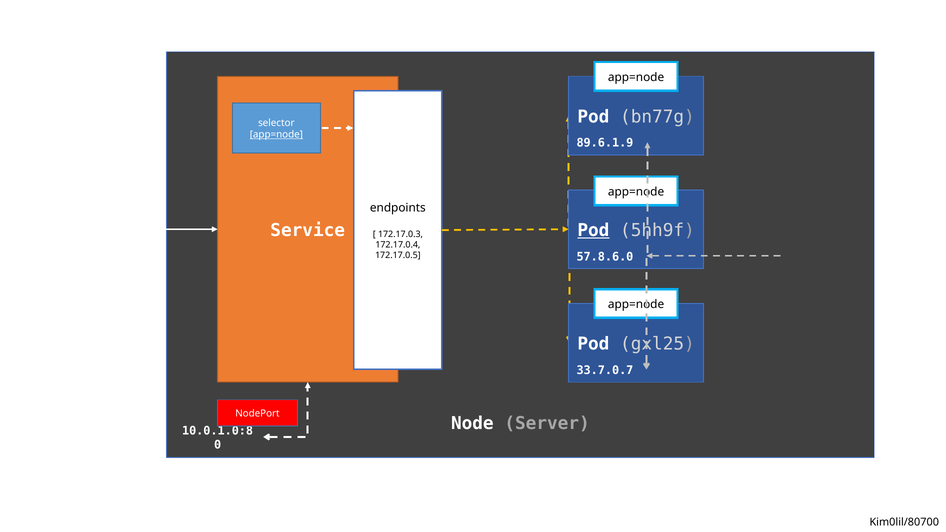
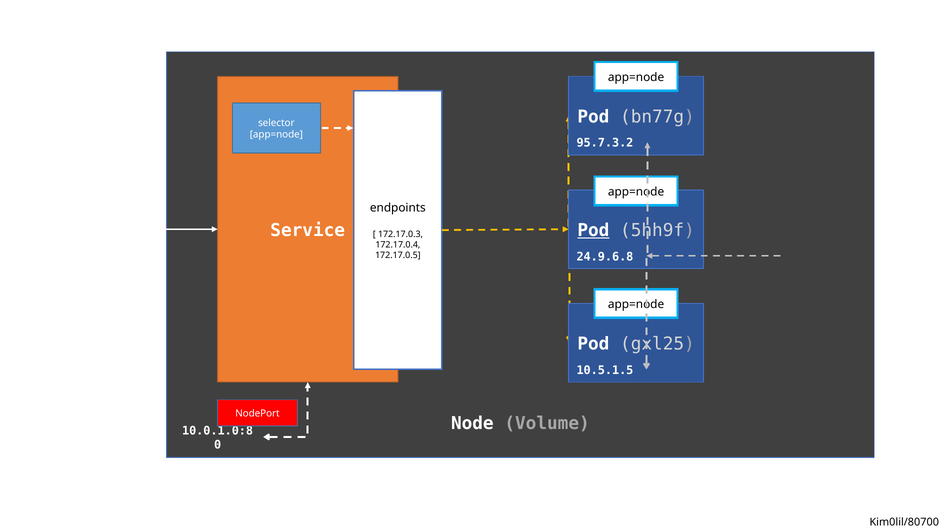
app=node underline: present -> none (276, 135)
89.6.1.9: 89.6.1.9 -> 95.7.3.2 (605, 143)
57.8.6.0: 57.8.6.0 -> 24.9.6.8 (605, 257)
33.7.0.7: 33.7.0.7 -> 10.5.1.5 (605, 370)
Server: Server -> Volume (547, 423)
